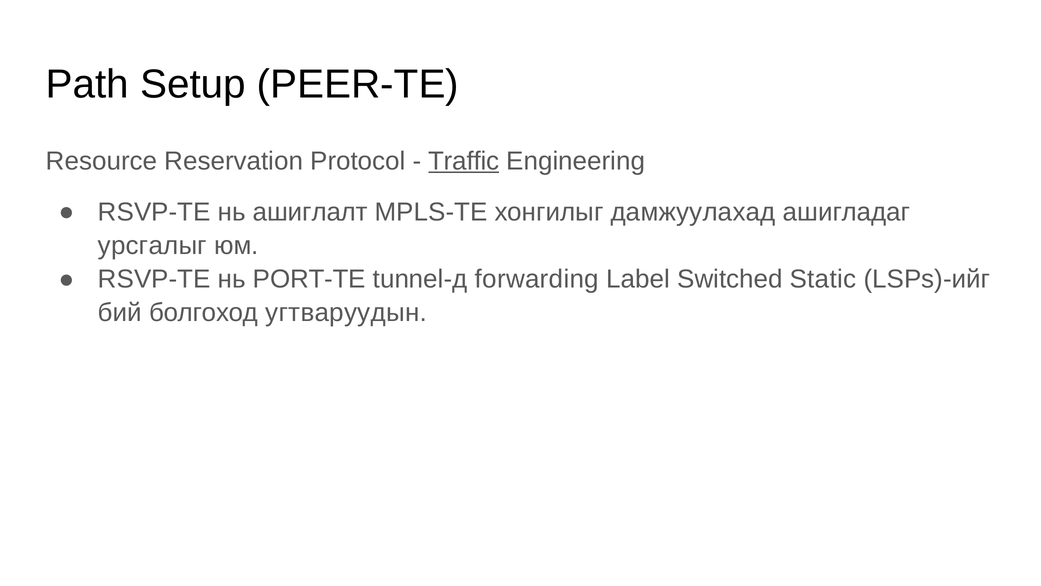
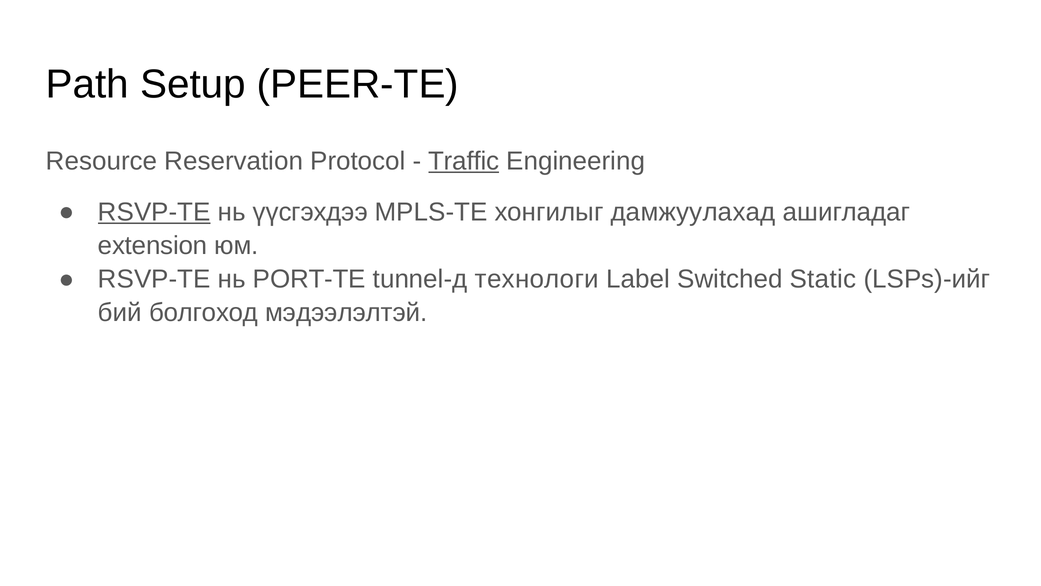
RSVP-TE underline: none -> present (154, 212)
ашиглалт: ашиглалт -> үүсгэхдээ (310, 212)
урсгалыг: урсгалыг -> extension (153, 245)
forwarding: forwarding -> технологи (537, 279)
угтваруудын: угтваруудын -> мэдээлэлтэй (346, 312)
